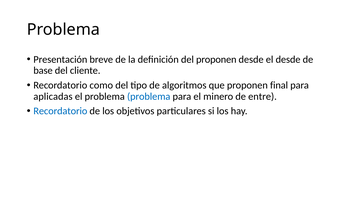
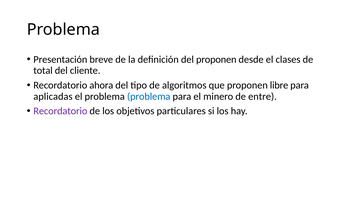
el desde: desde -> clases (288, 59)
base: base -> total (43, 71)
como: como -> ahora (101, 85)
final: final -> libre (279, 85)
Recordatorio colour: blue -> purple (60, 111)
